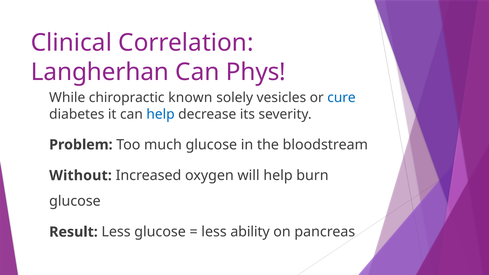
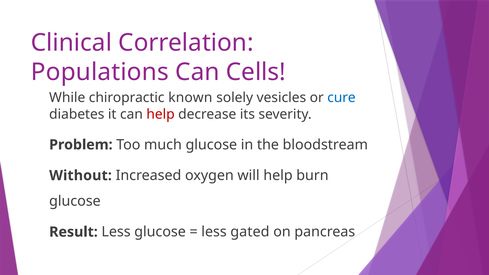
Langherhan: Langherhan -> Populations (100, 72)
Phys: Phys -> Cells (256, 72)
help colour: blue -> red (161, 114)
ability: ability -> gated (250, 232)
